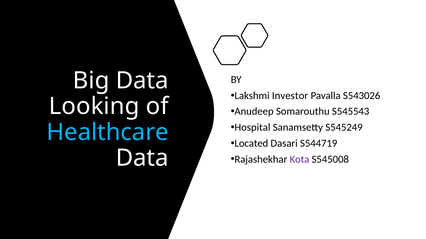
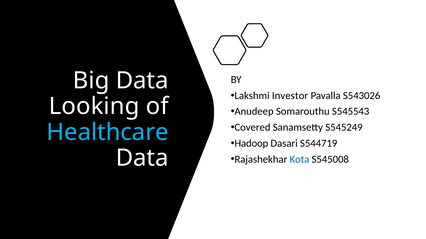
Hospital: Hospital -> Covered (252, 128)
Located: Located -> Hadoop (251, 144)
Kota colour: purple -> blue (299, 160)
